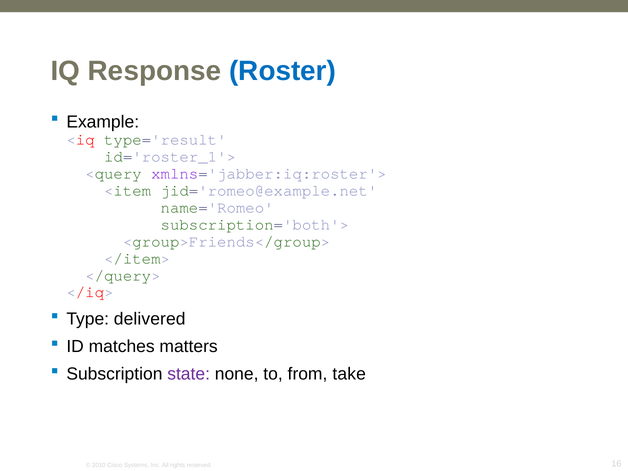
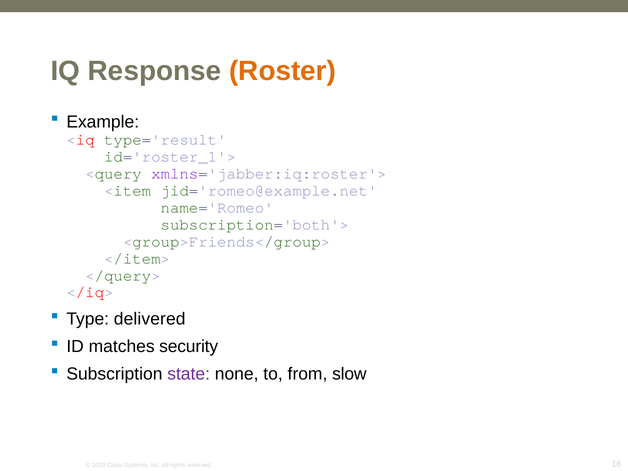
Roster colour: blue -> orange (283, 71)
matters: matters -> security (189, 346)
take: take -> slow (349, 374)
